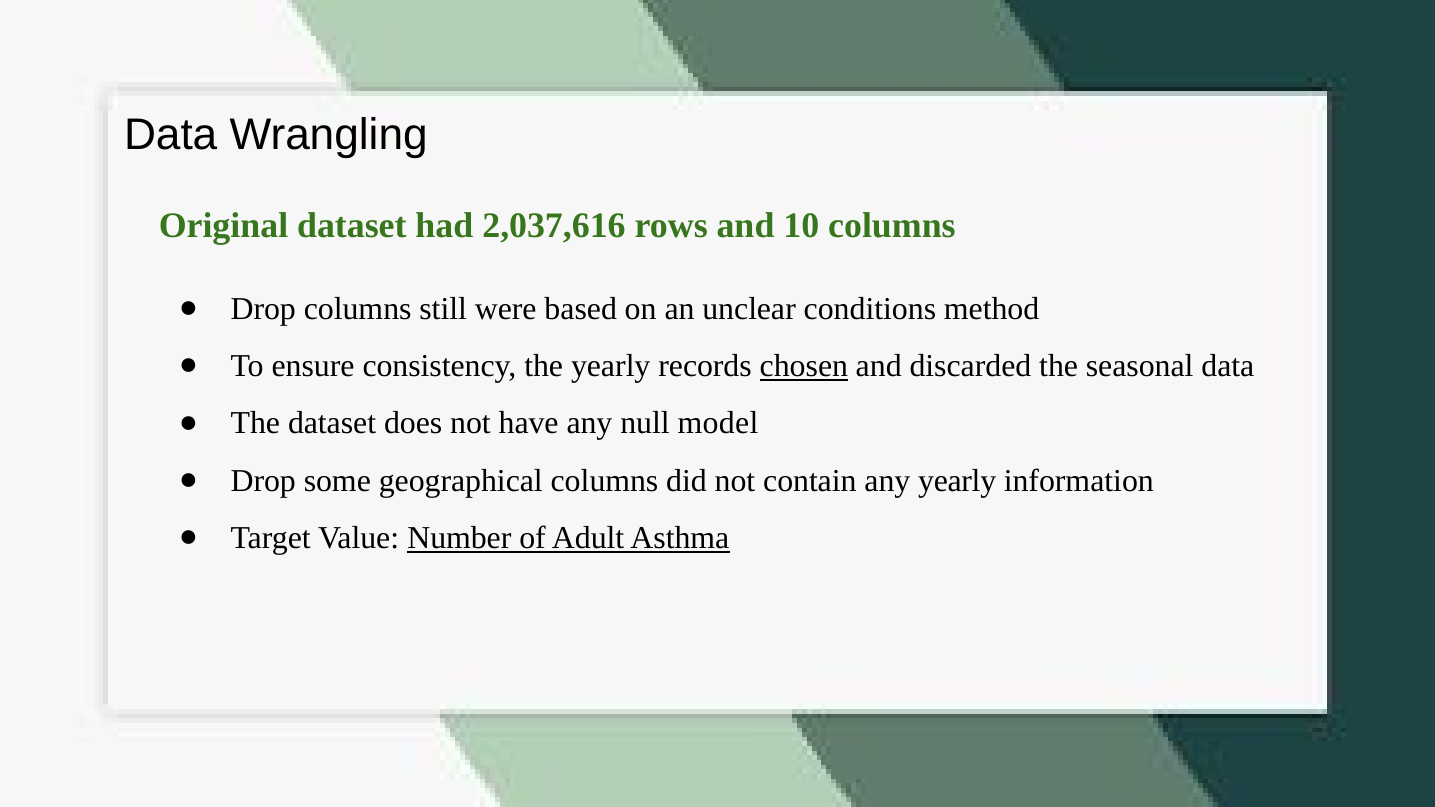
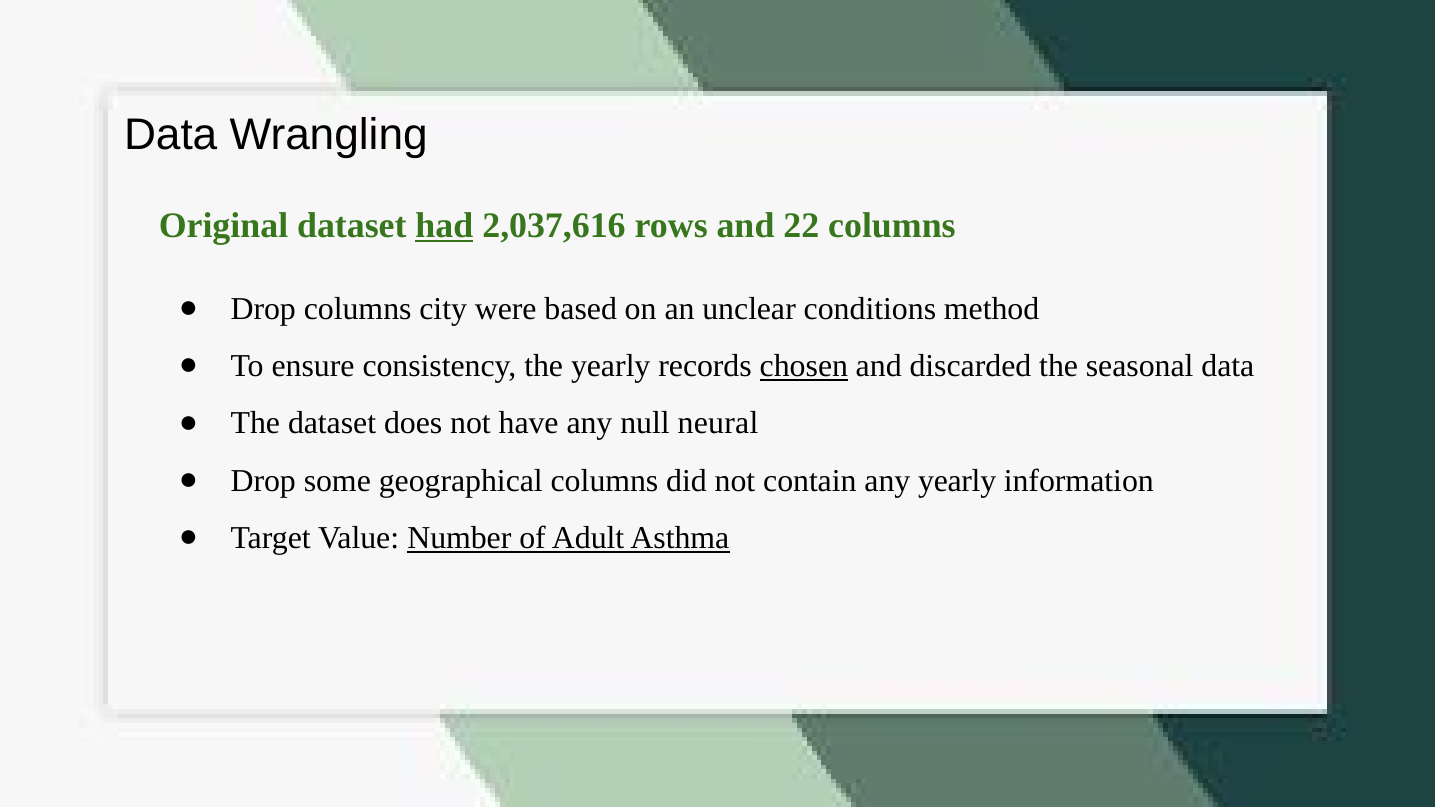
had underline: none -> present (444, 226)
10: 10 -> 22 (801, 226)
still: still -> city (443, 309)
model: model -> neural (718, 424)
